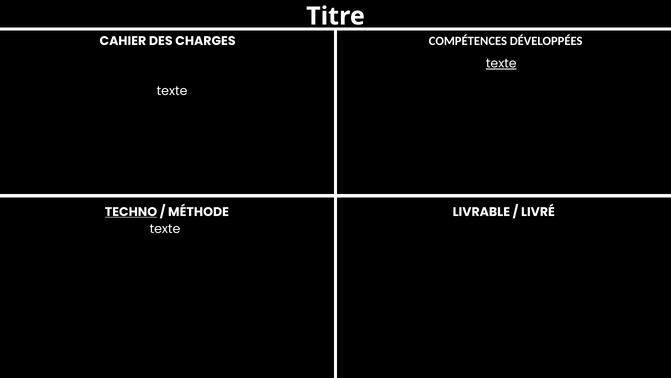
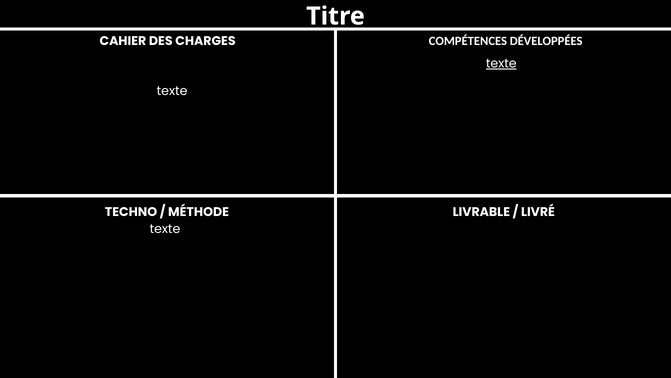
TECHNO underline: present -> none (131, 212)
